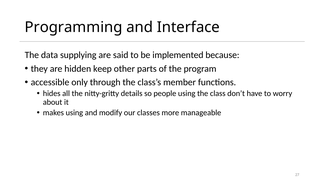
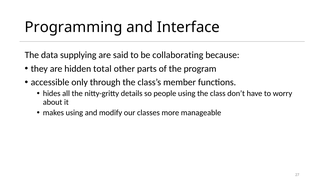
implemented: implemented -> collaborating (178, 55)
keep: keep -> total (102, 68)
